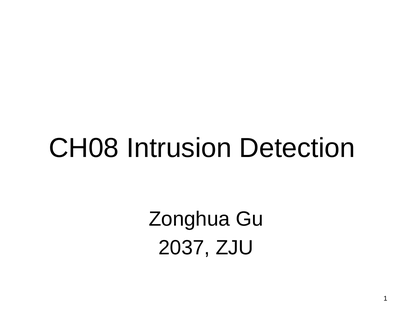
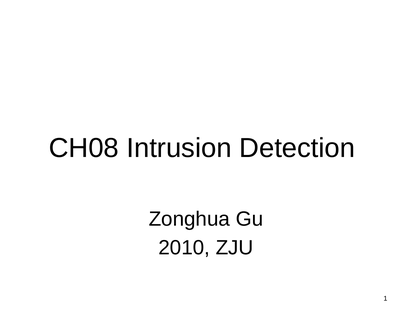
2037: 2037 -> 2010 (184, 248)
